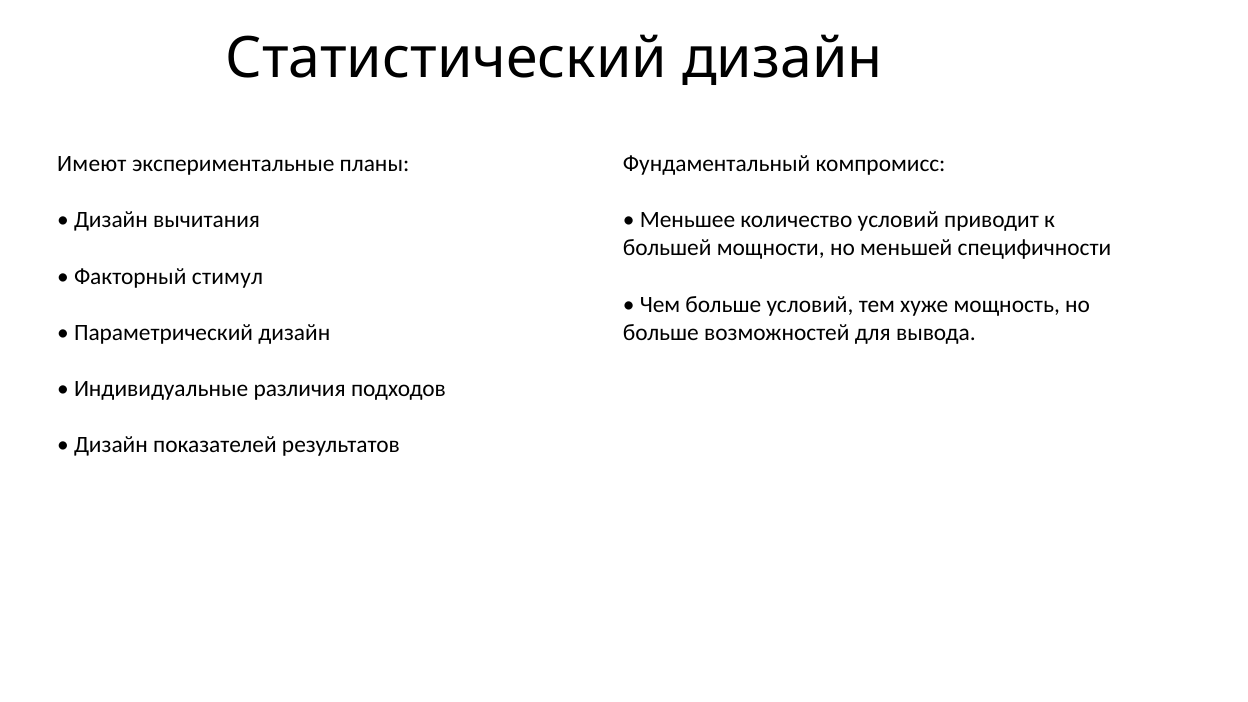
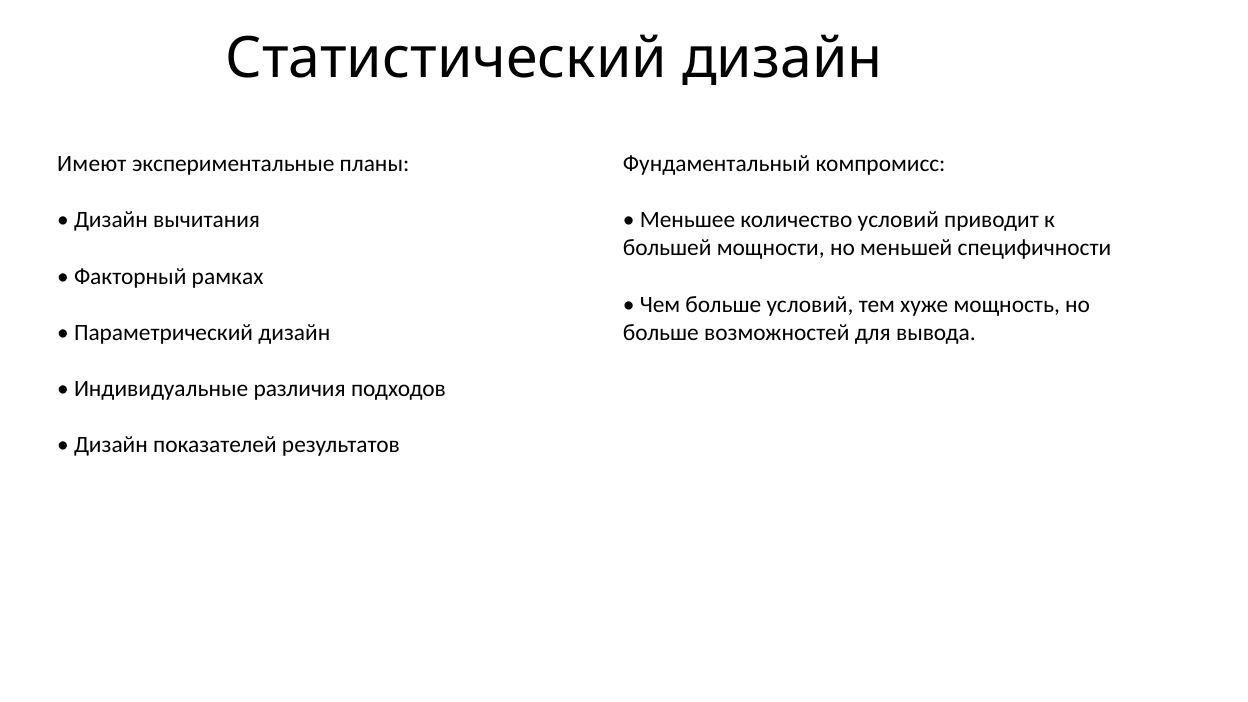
стимул: стимул -> рамках (228, 276)
